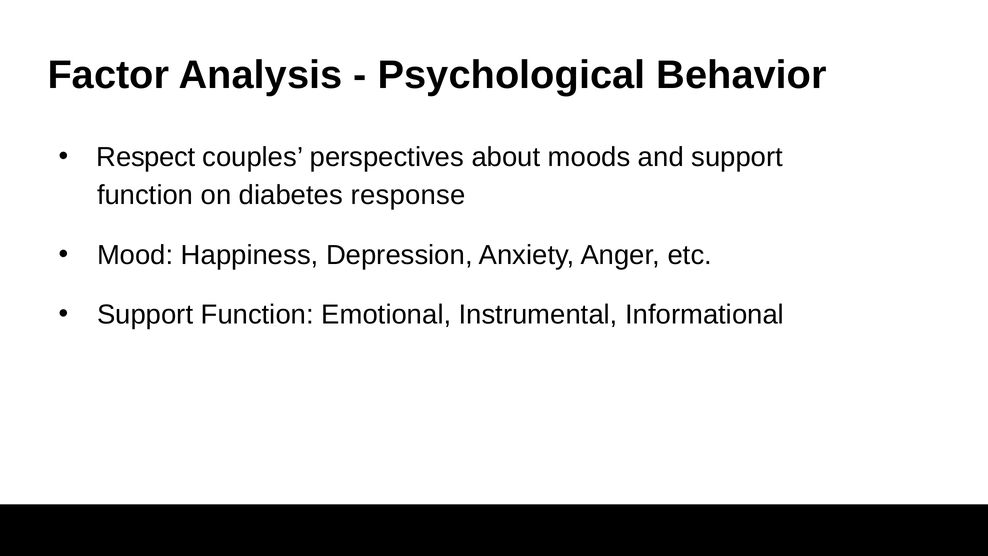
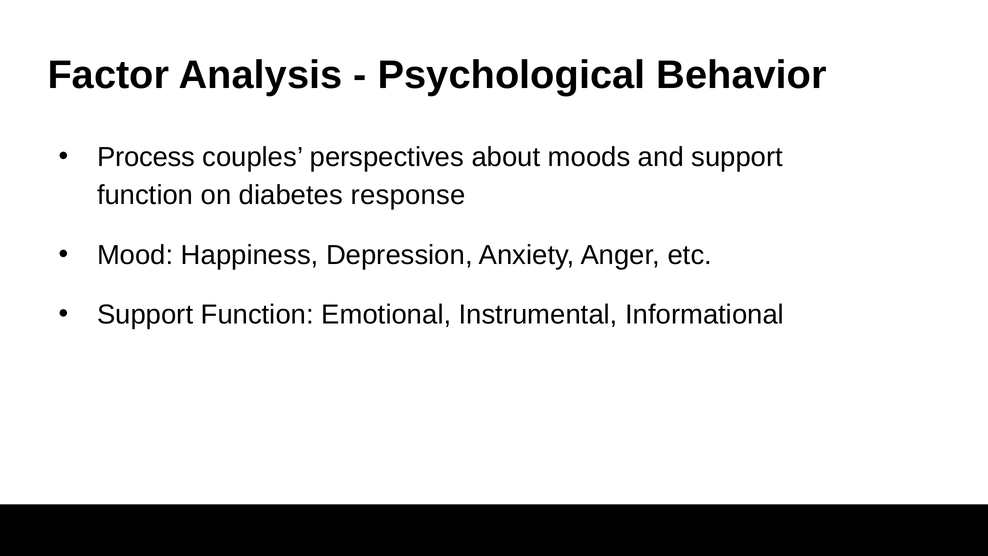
Respect: Respect -> Process (146, 157)
